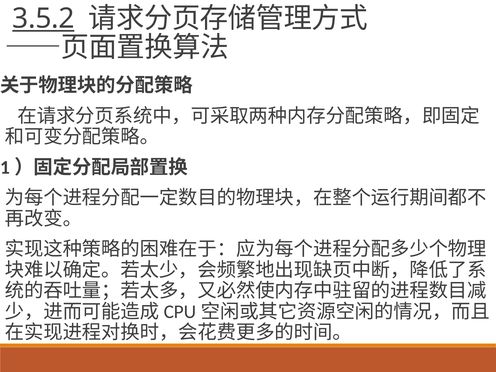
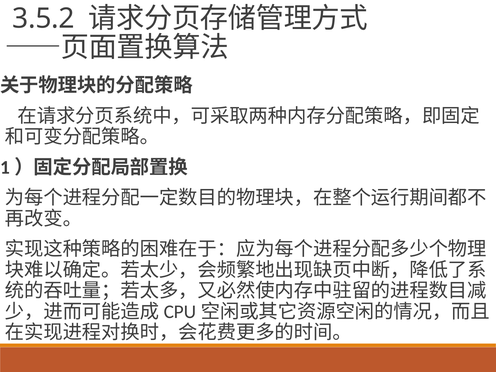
3.5.2 underline: present -> none (43, 19)
